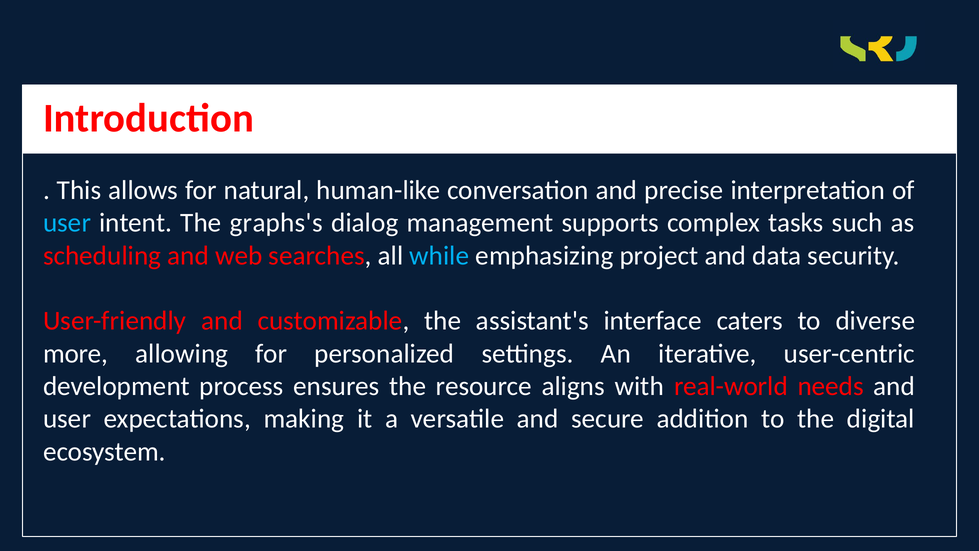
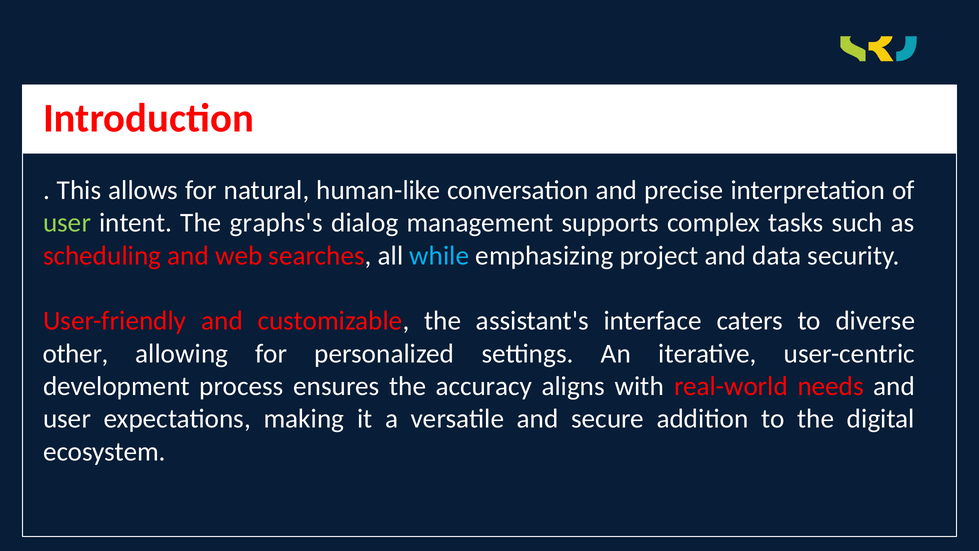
user colour: light blue -> light green (67, 223)
more: more -> other (76, 353)
resource: resource -> accuracy (484, 386)
